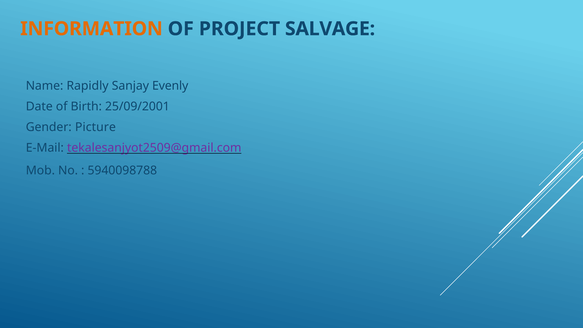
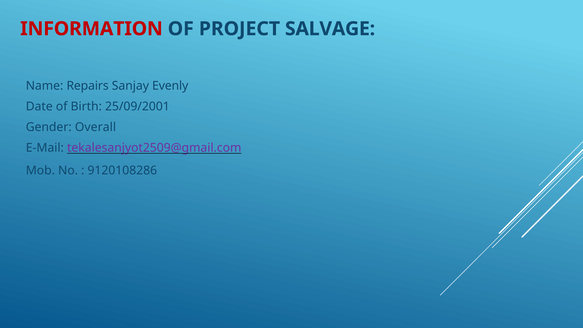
INFORMATION colour: orange -> red (91, 29)
Rapidly: Rapidly -> Repairs (88, 86)
Picture: Picture -> Overall (95, 127)
5940098788: 5940098788 -> 9120108286 (122, 171)
